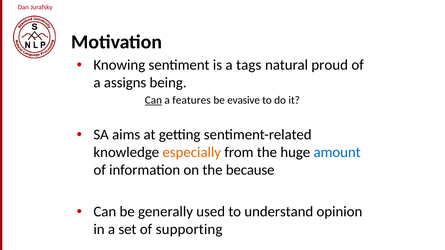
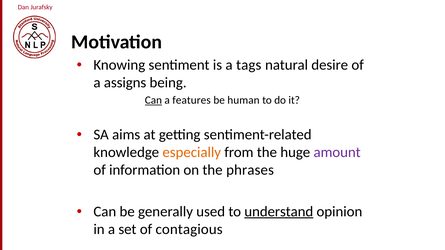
proud: proud -> desire (330, 65)
evasive: evasive -> human (243, 100)
amount colour: blue -> purple (337, 153)
because: because -> phrases (250, 170)
understand underline: none -> present (279, 212)
supporting: supporting -> contagious (189, 230)
